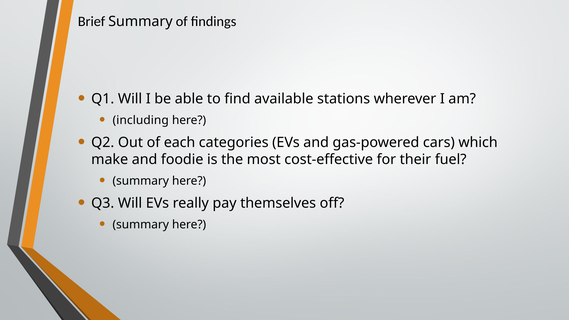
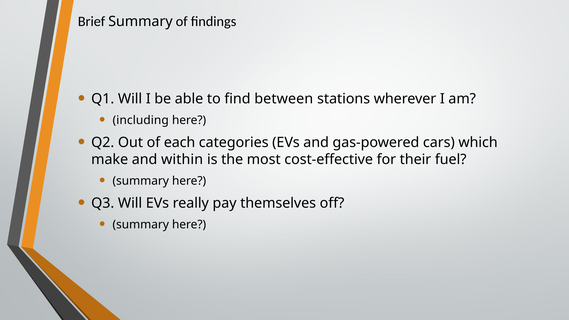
available: available -> between (284, 99)
foodie: foodie -> within (182, 159)
